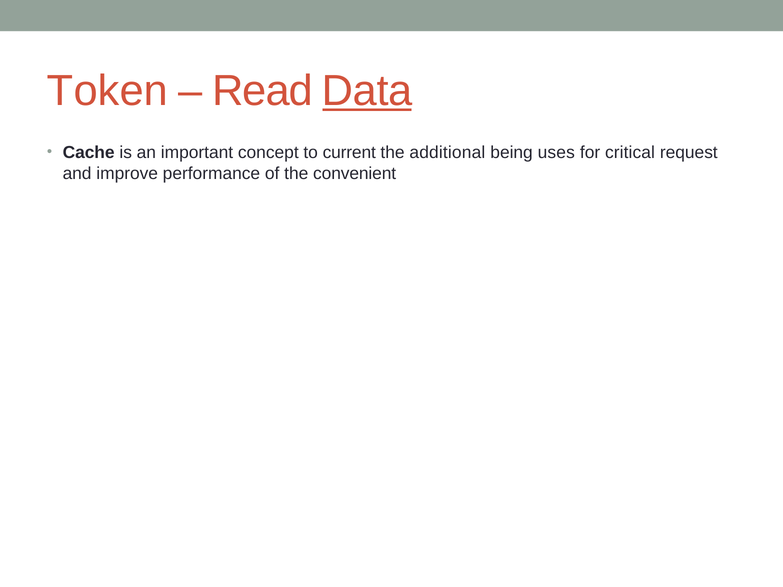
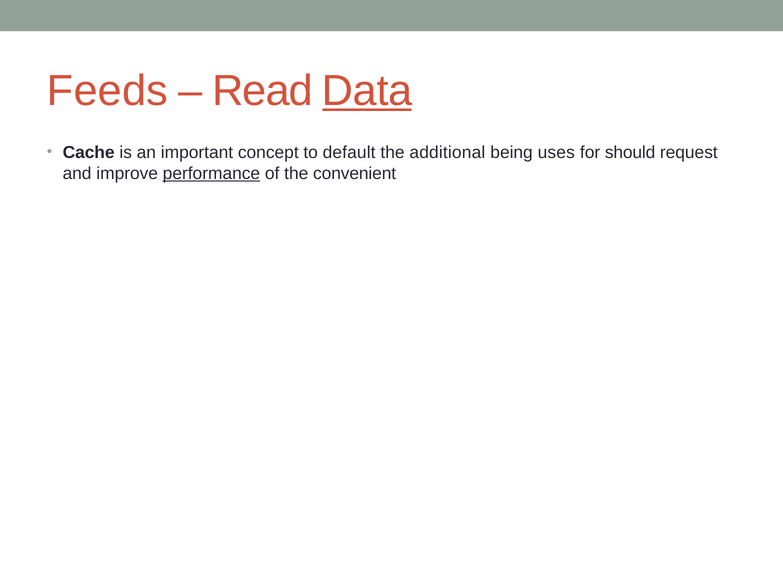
Token: Token -> Feeds (108, 91)
current: current -> default (349, 153)
critical: critical -> should (630, 153)
performance underline: none -> present (211, 173)
